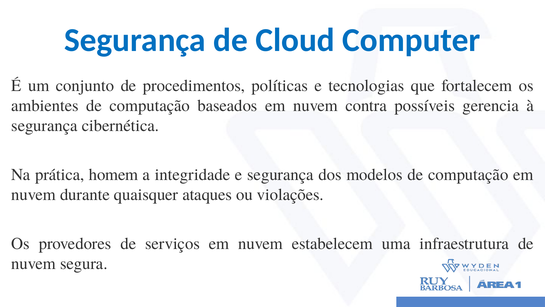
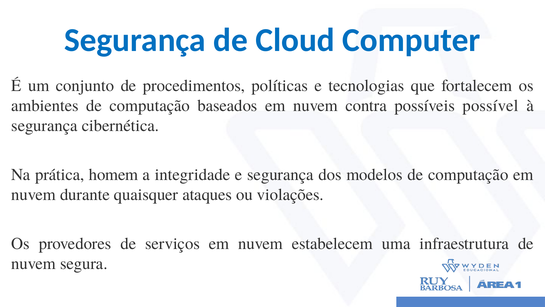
gerencia: gerencia -> possível (491, 105)
